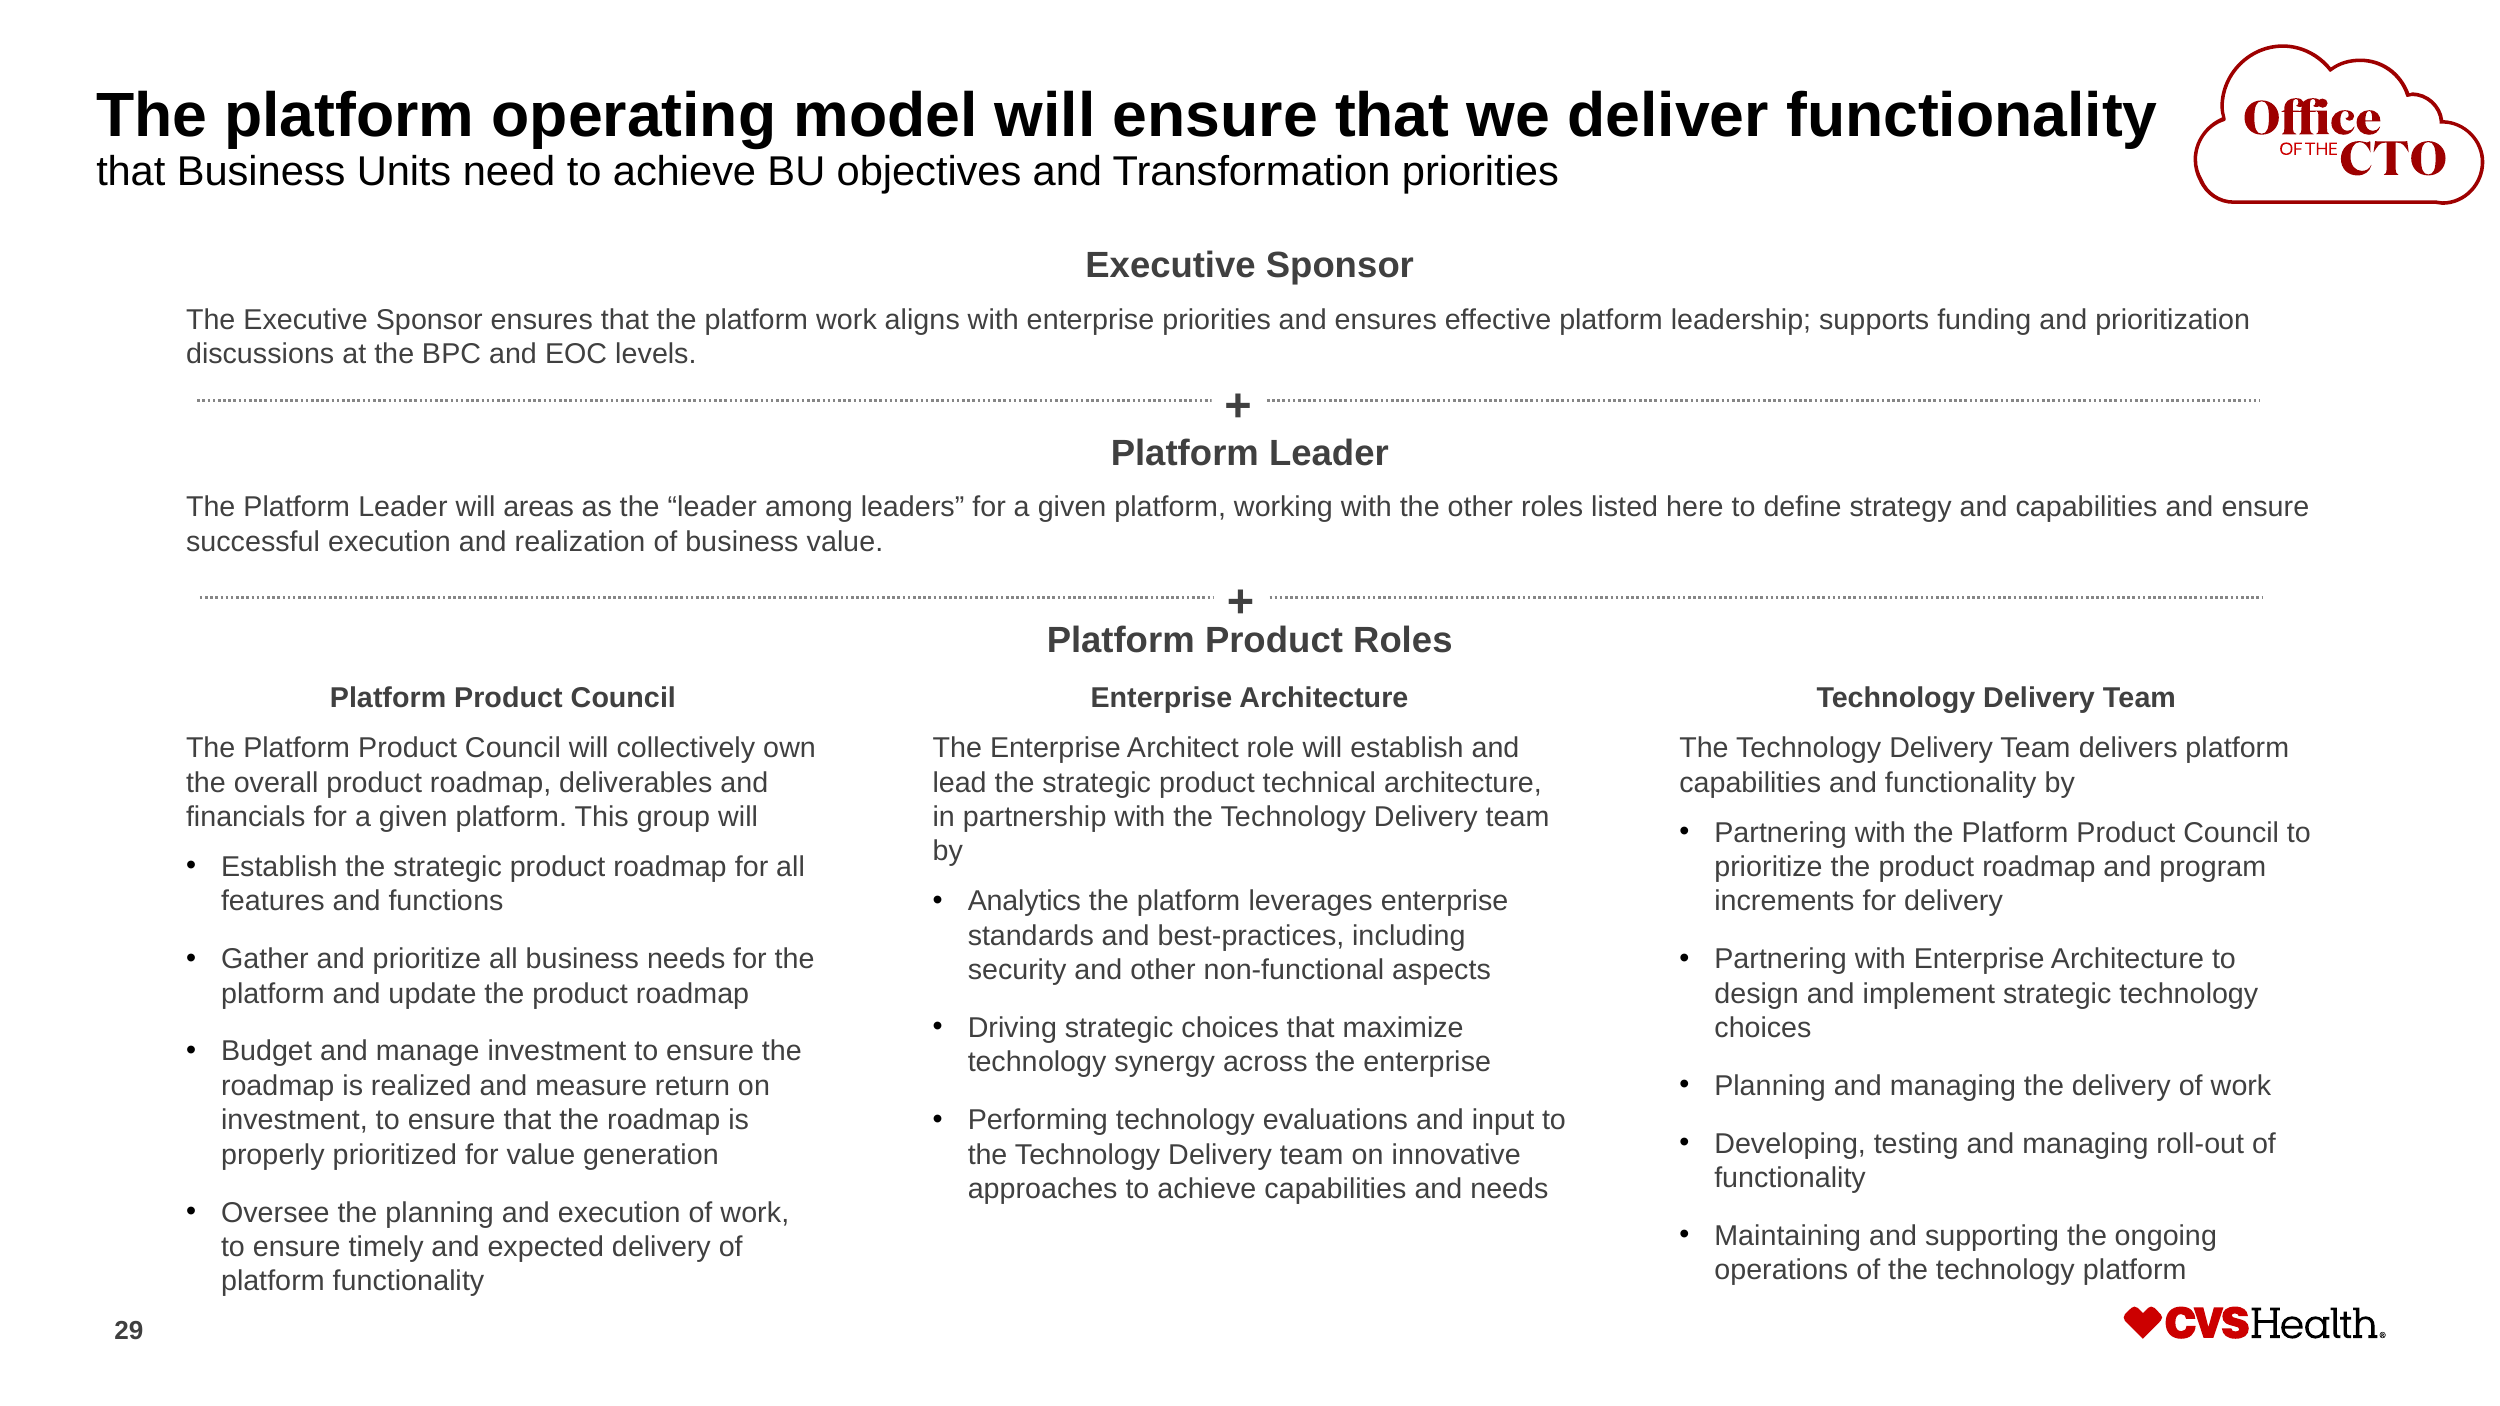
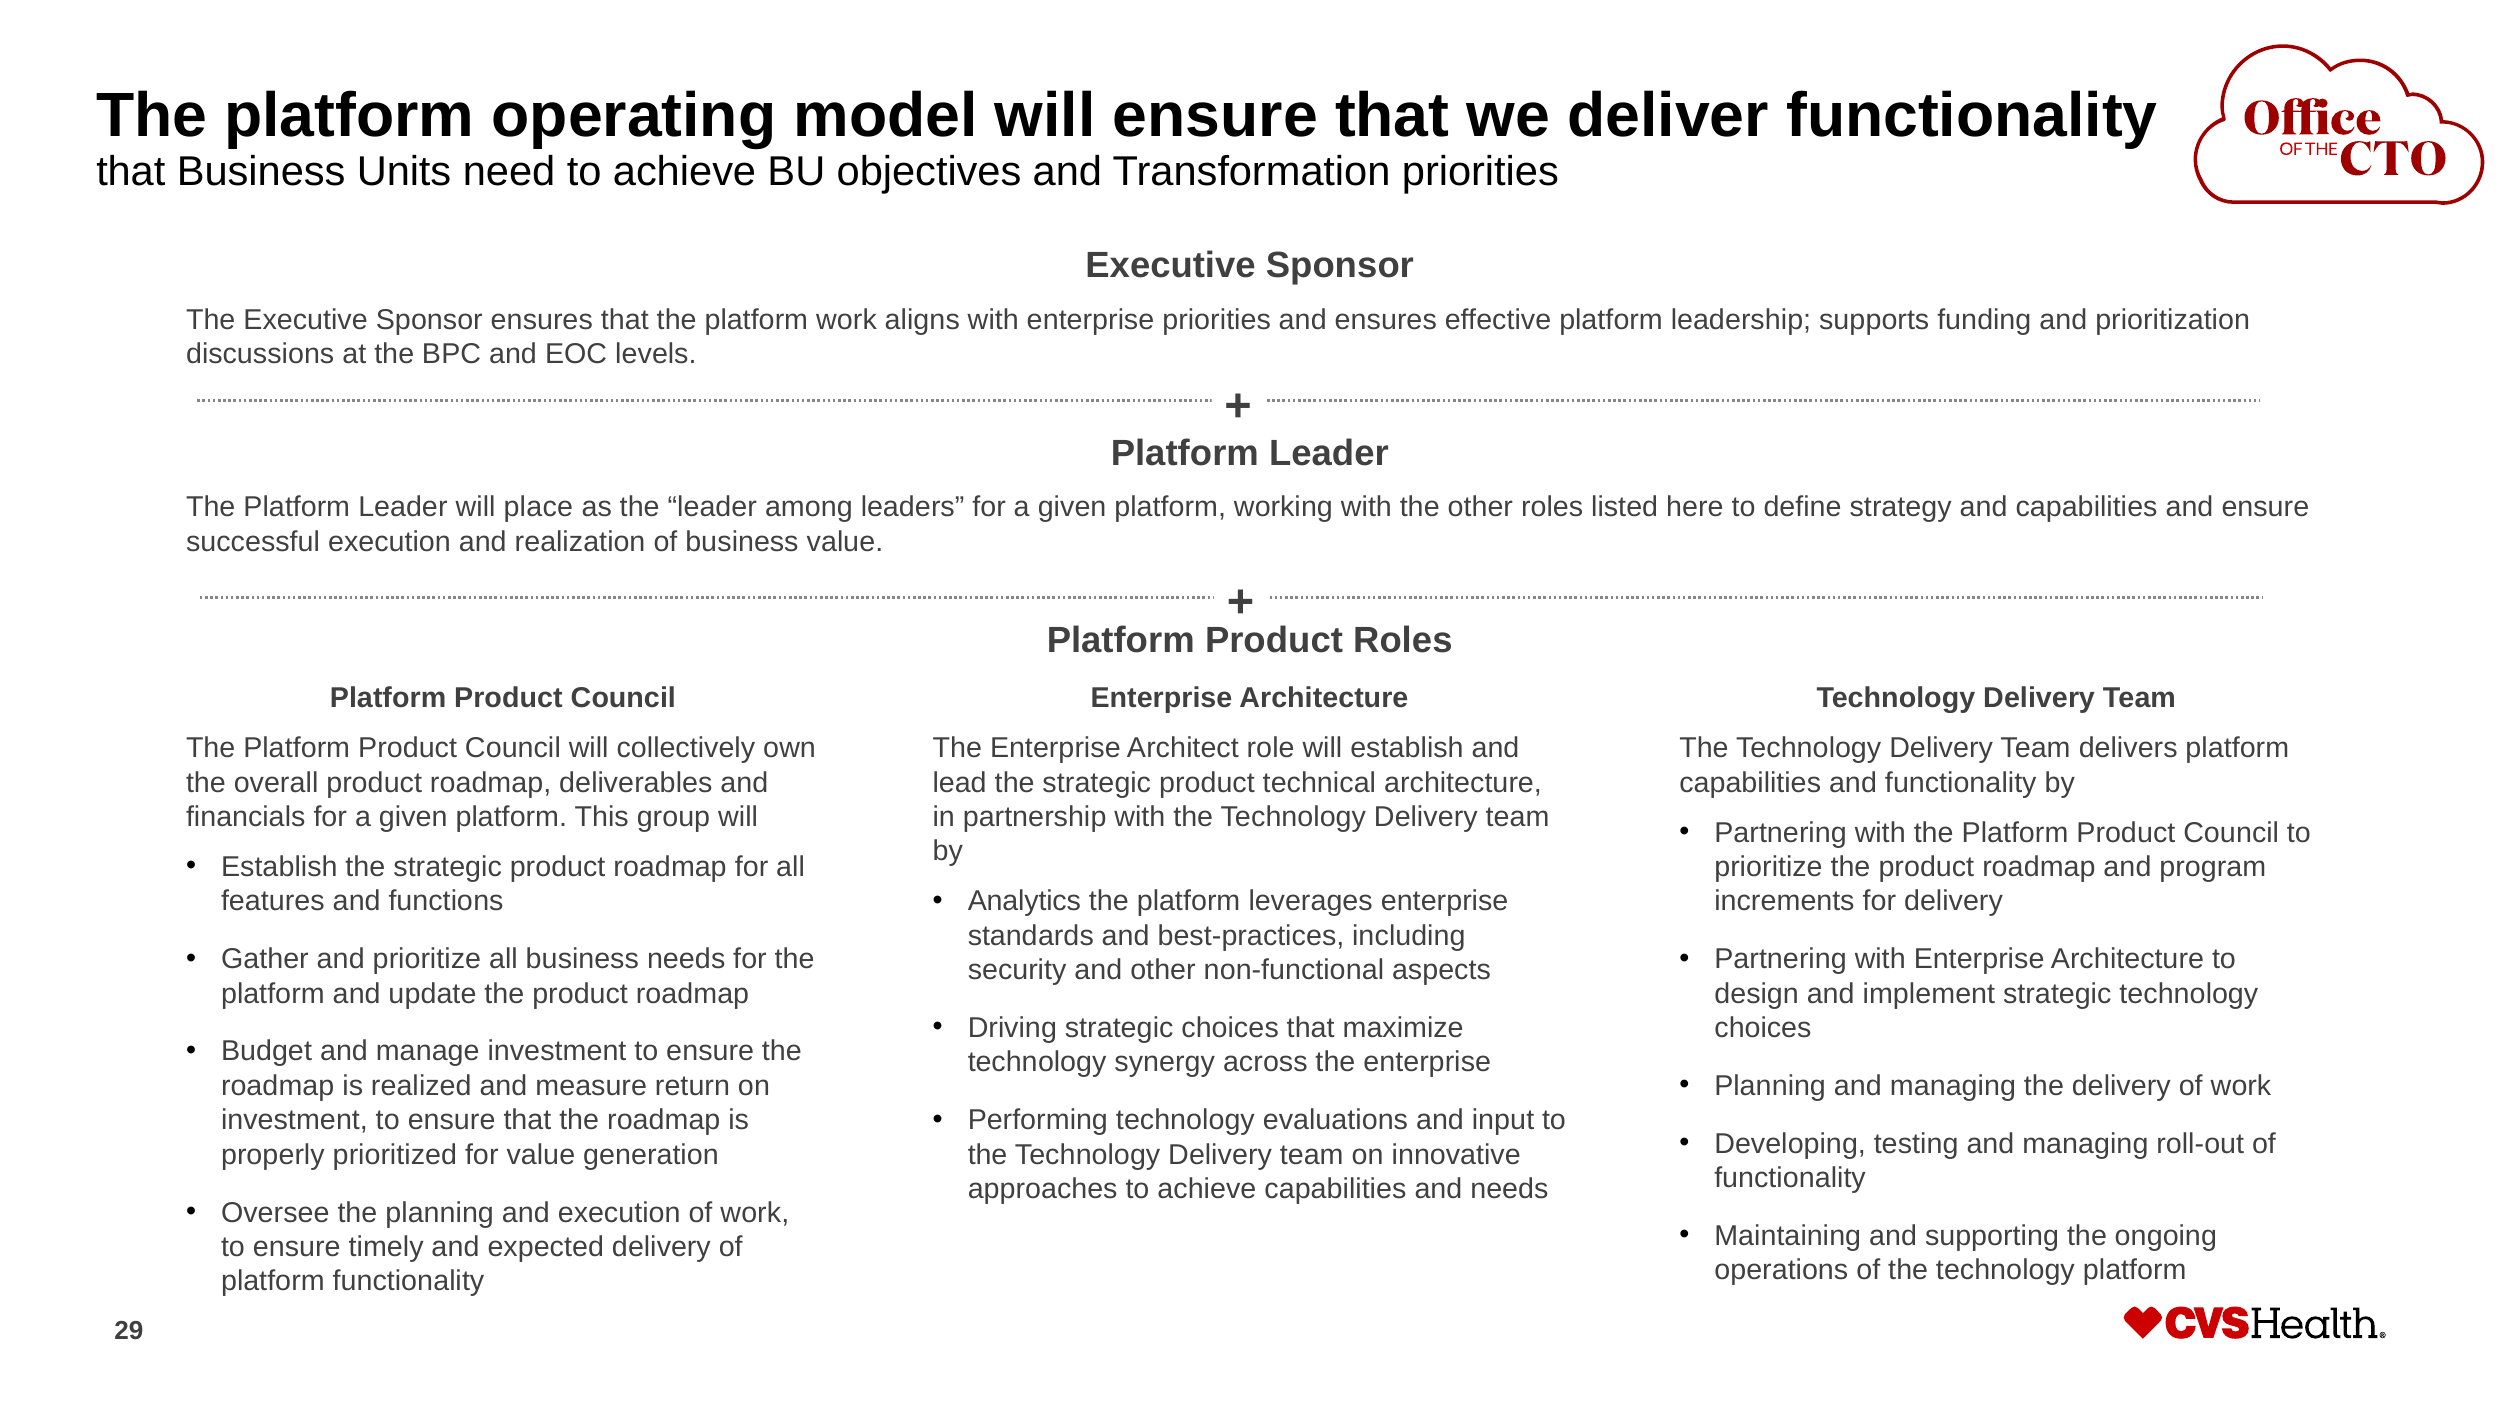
areas: areas -> place (538, 507)
